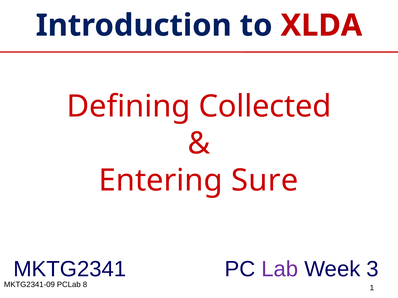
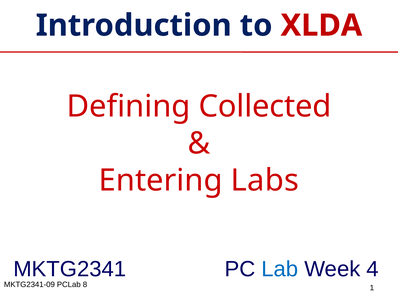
Sure: Sure -> Labs (265, 181)
Lab colour: purple -> blue (280, 269)
3: 3 -> 4 (373, 269)
